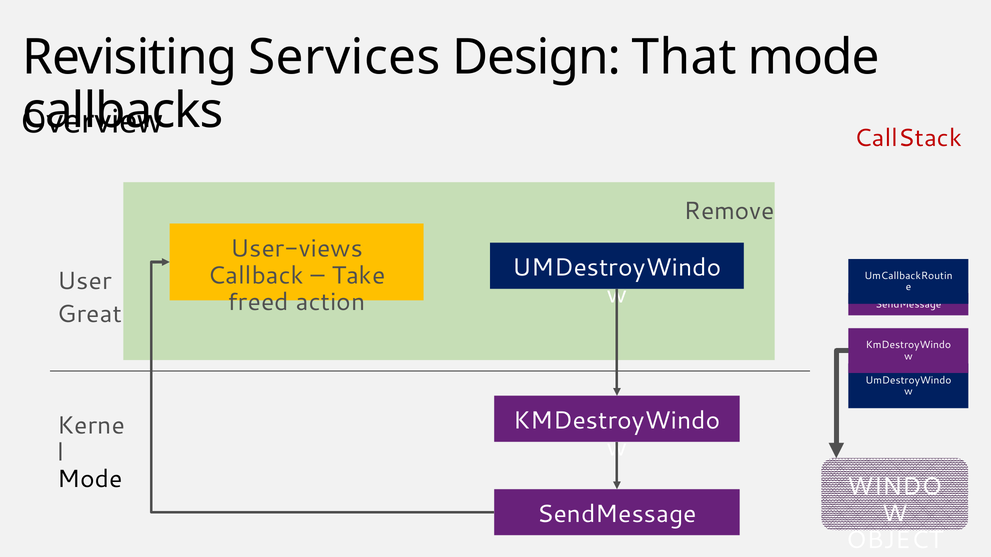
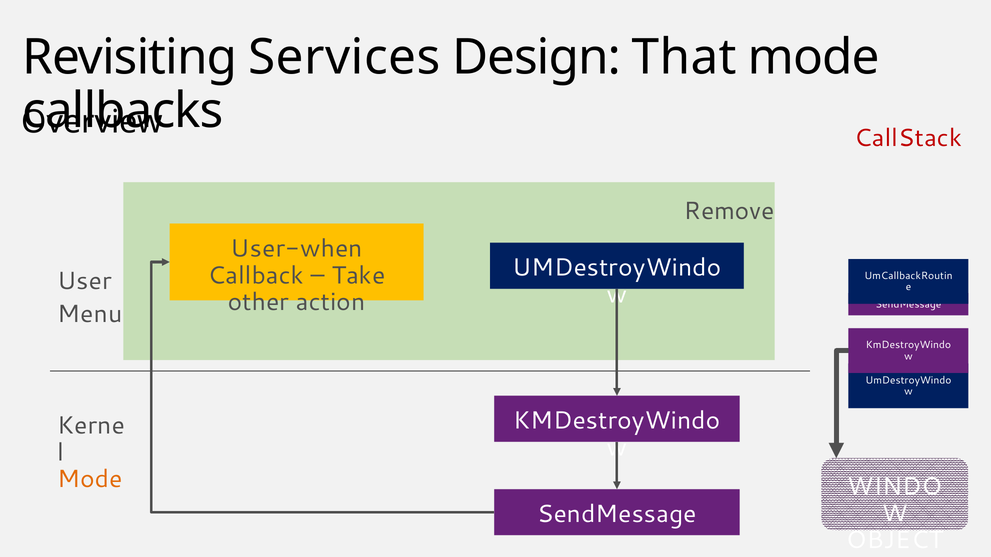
User-views: User-views -> User-when (297, 249)
freed: freed -> other (258, 302)
Great: Great -> Menu (90, 314)
Mode colour: black -> orange (90, 480)
